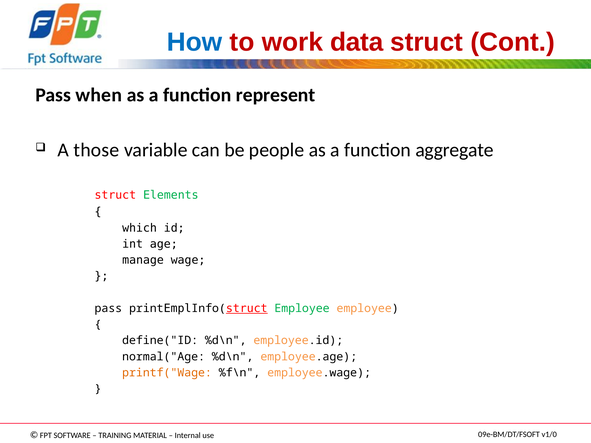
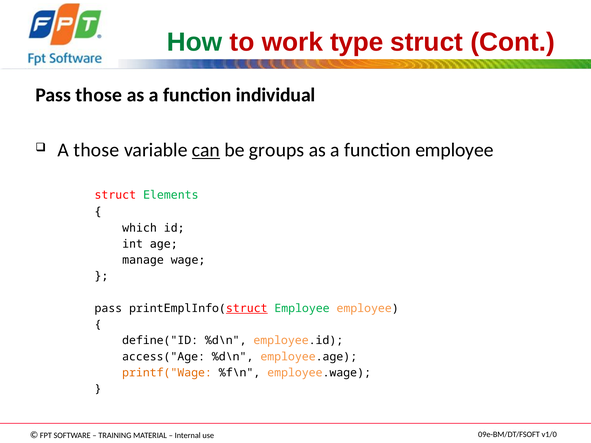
How colour: blue -> green (195, 42)
data: data -> type (357, 42)
Pass when: when -> those (99, 95)
represent: represent -> individual (276, 95)
can underline: none -> present (206, 150)
people: people -> groups (277, 150)
function aggregate: aggregate -> employee (454, 150)
normal("Age: normal("Age -> access("Age (164, 357)
